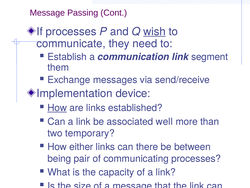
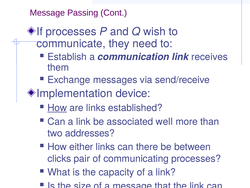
wish underline: present -> none (154, 31)
segment: segment -> receives (210, 57)
temporary: temporary -> addresses (90, 133)
being: being -> clicks (59, 158)
